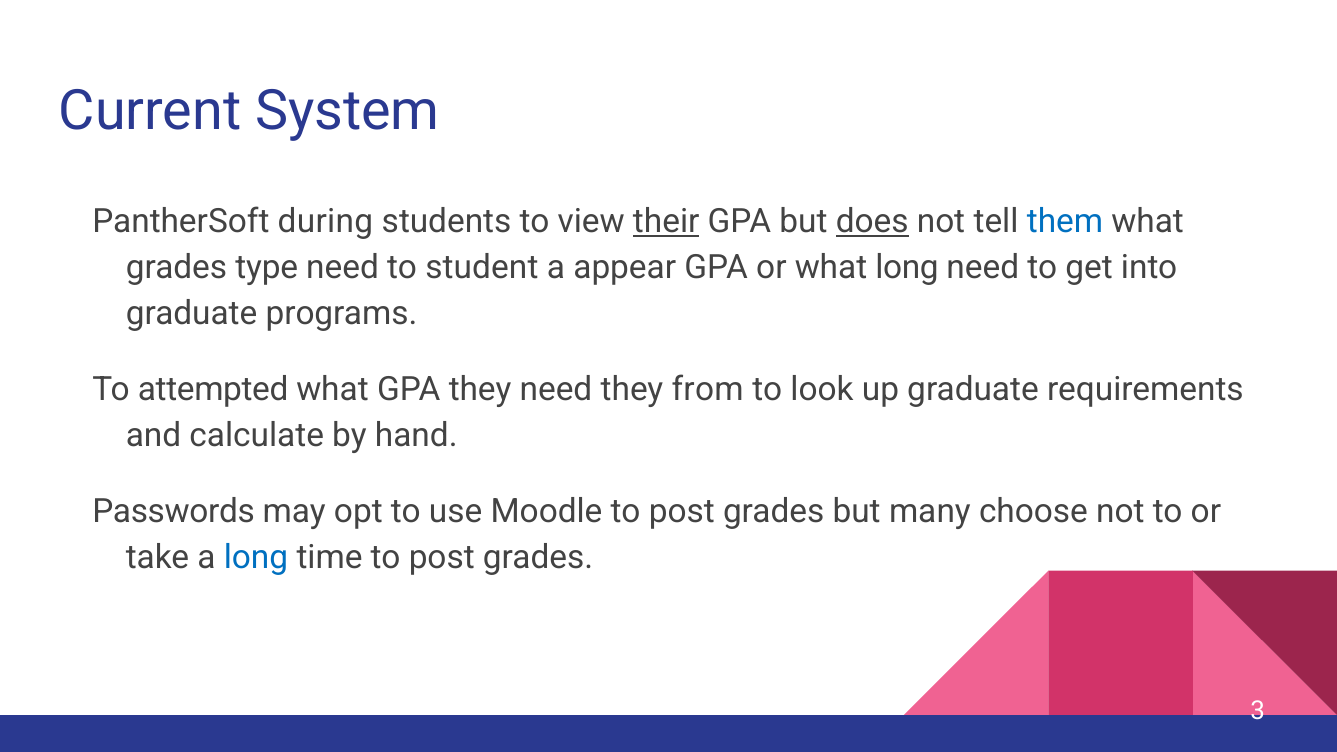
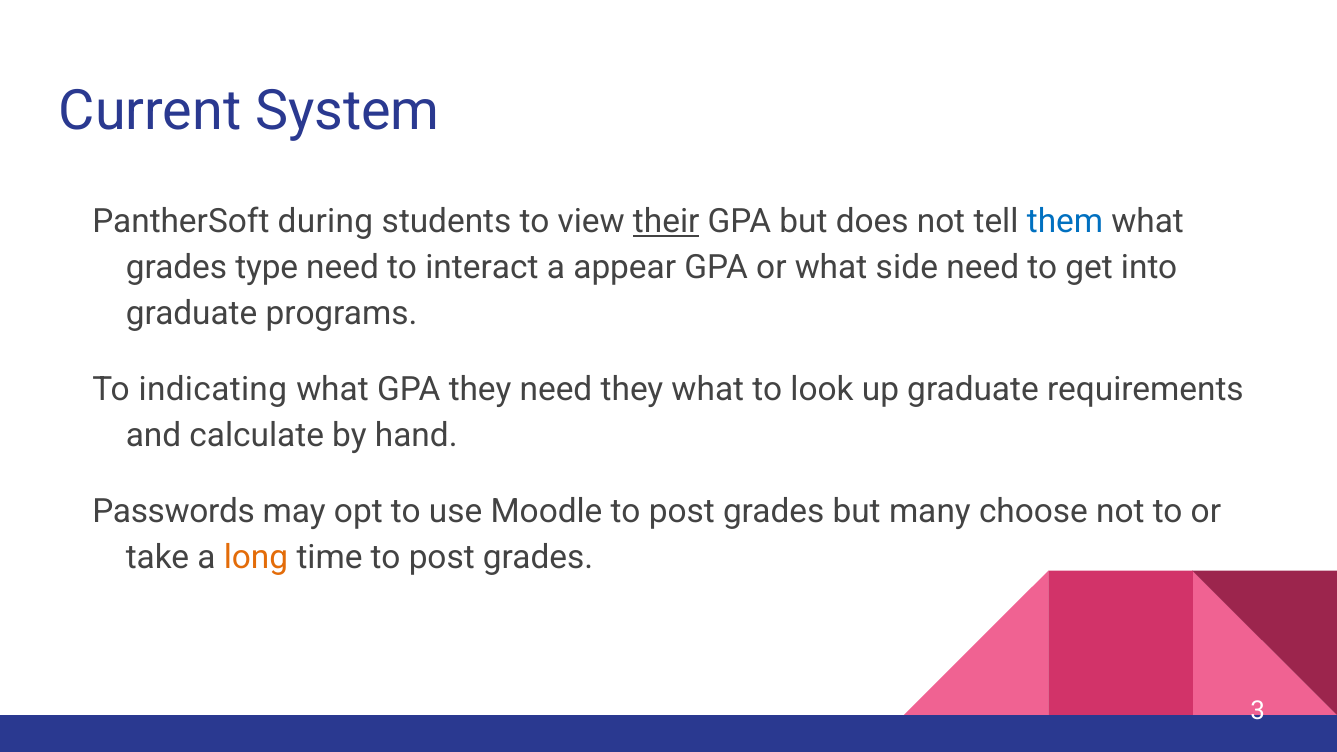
does underline: present -> none (872, 222)
student: student -> interact (482, 268)
what long: long -> side (907, 268)
attempted: attempted -> indicating (213, 390)
they from: from -> what (708, 390)
long colour: blue -> orange (256, 558)
